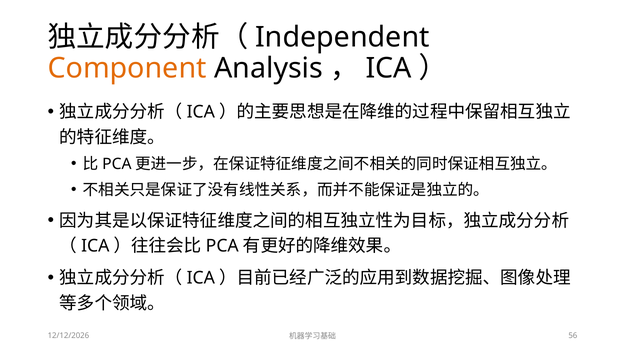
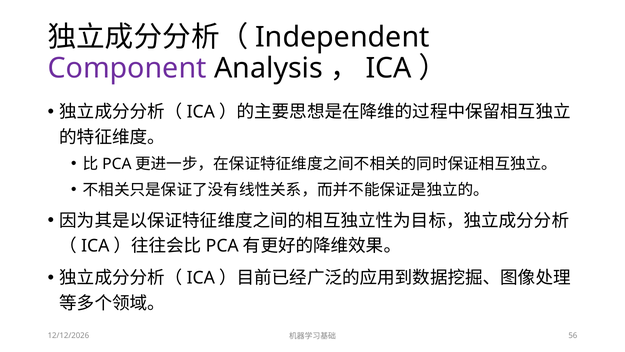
Component colour: orange -> purple (127, 68)
